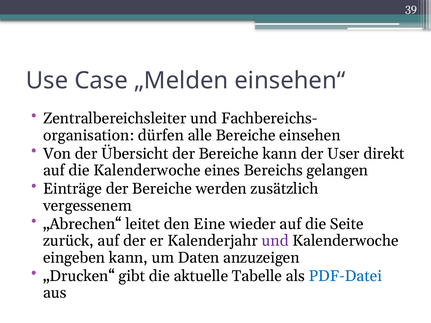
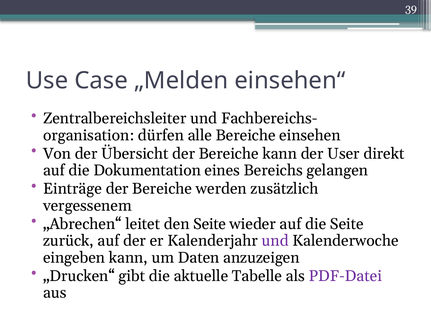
die Kalenderwoche: Kalenderwoche -> Dokumentation (147, 171)
den Eine: Eine -> Seite (210, 224)
PDF-Datei colour: blue -> purple (345, 276)
